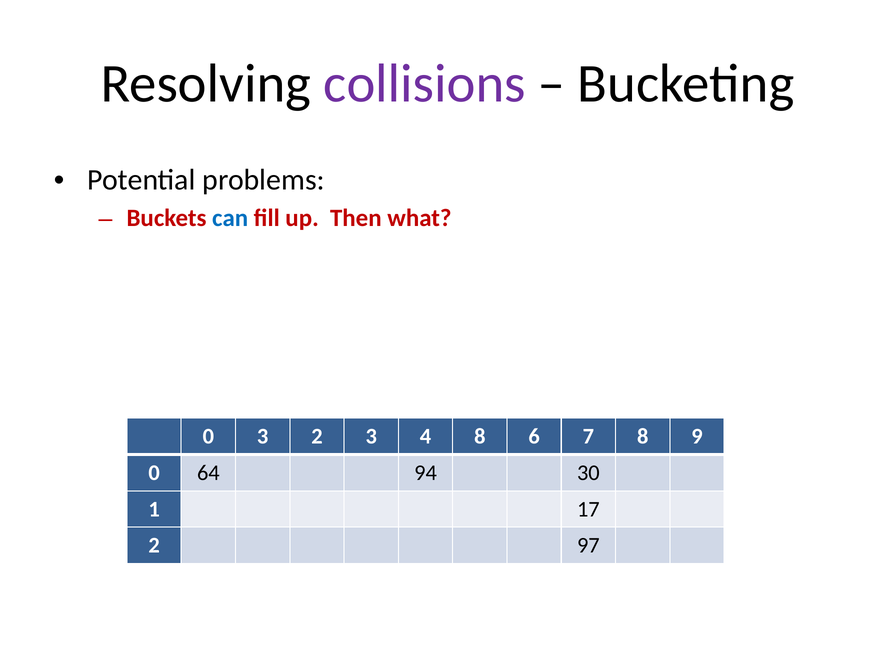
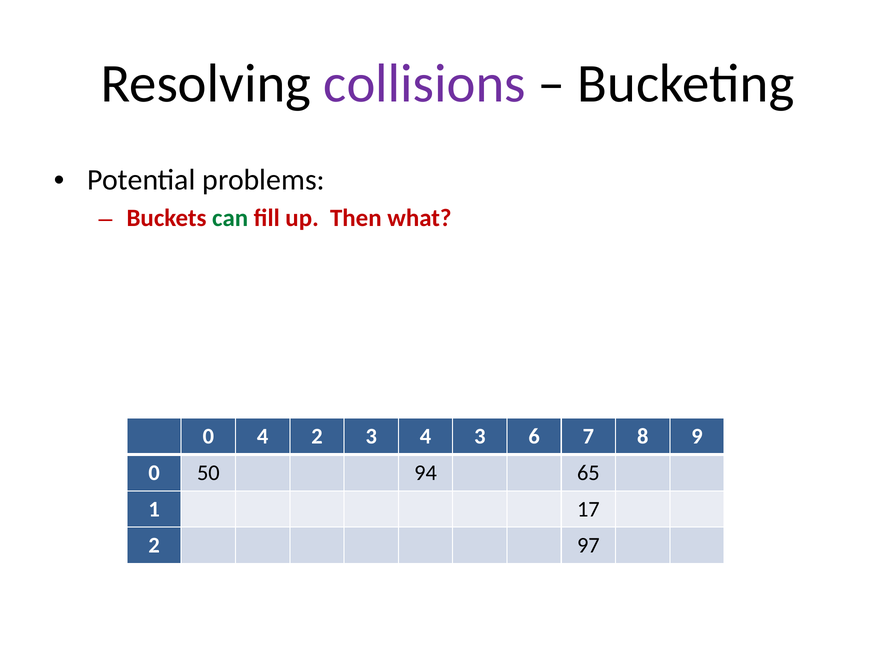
can colour: blue -> green (230, 218)
0 3: 3 -> 4 (263, 437)
4 8: 8 -> 3 (480, 437)
64: 64 -> 50 (208, 473)
30: 30 -> 65 (588, 473)
